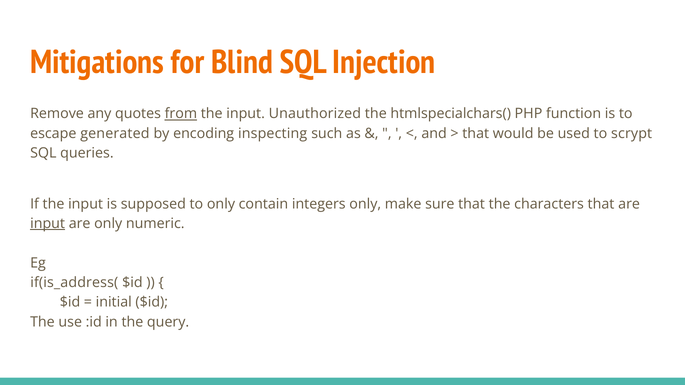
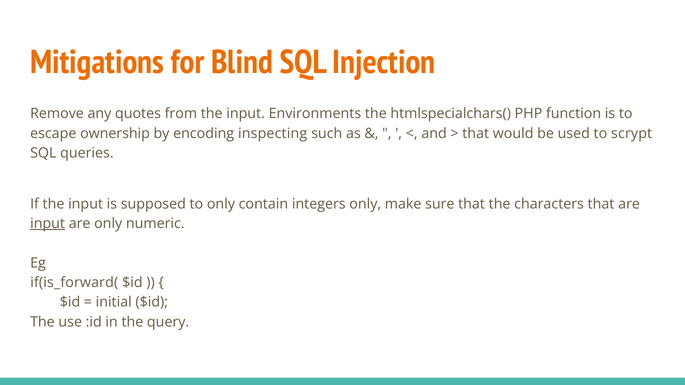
from underline: present -> none (181, 114)
Unauthorized: Unauthorized -> Environments (315, 114)
generated: generated -> ownership (115, 134)
if(is_address(: if(is_address( -> if(is_forward( (74, 283)
